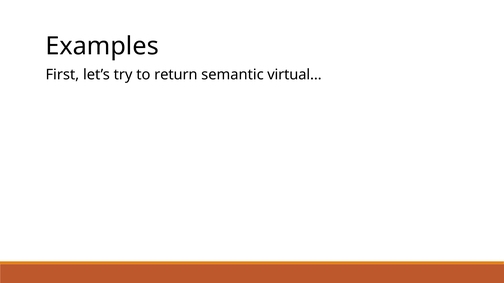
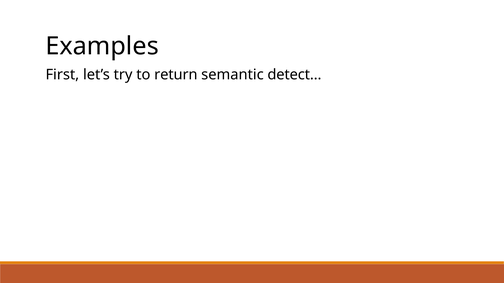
virtual…: virtual… -> detect… (294, 75)
